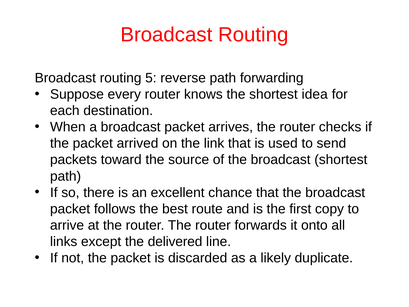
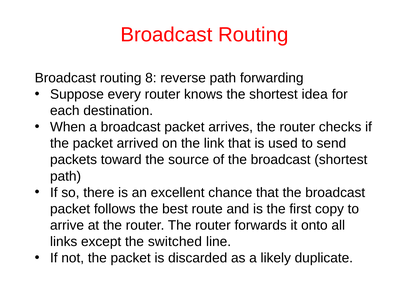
5: 5 -> 8 (151, 78)
delivered: delivered -> switched (175, 241)
